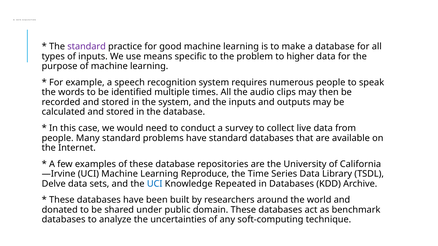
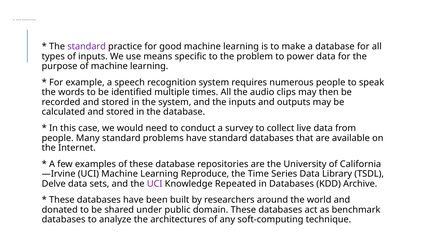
higher: higher -> power (300, 56)
UCI colour: blue -> purple (155, 184)
uncertainties: uncertainties -> architectures (178, 220)
